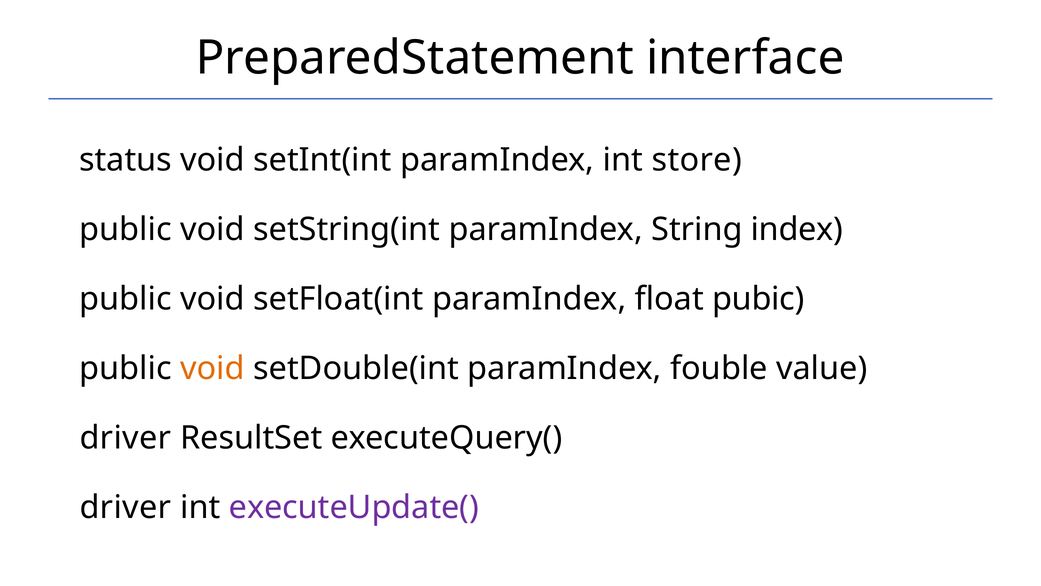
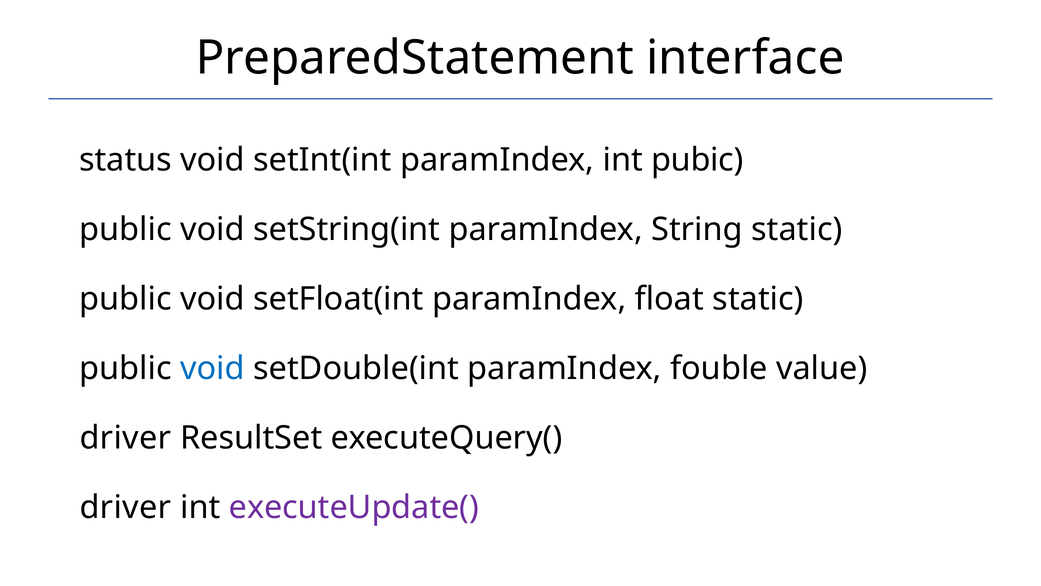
store: store -> pubic (697, 160)
String index: index -> static (797, 229)
float pubic: pubic -> static (758, 299)
void colour: orange -> blue (212, 368)
